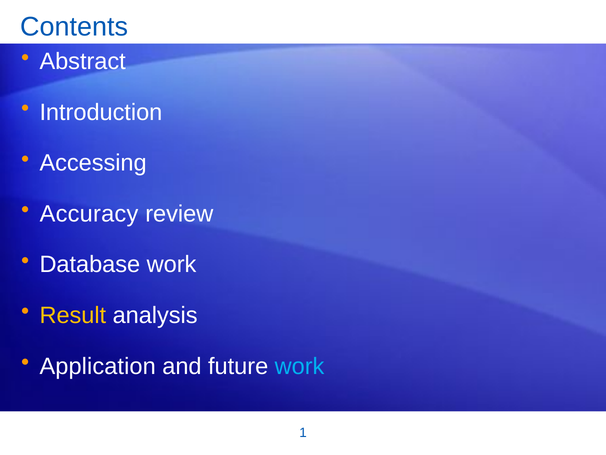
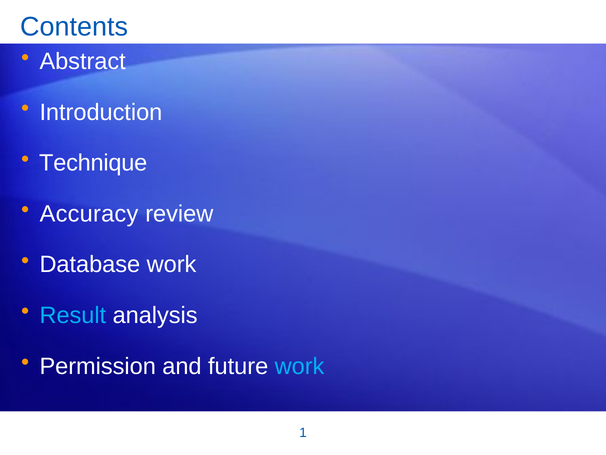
Accessing: Accessing -> Technique (93, 163)
Result colour: yellow -> light blue (73, 315)
Application: Application -> Permission (98, 366)
